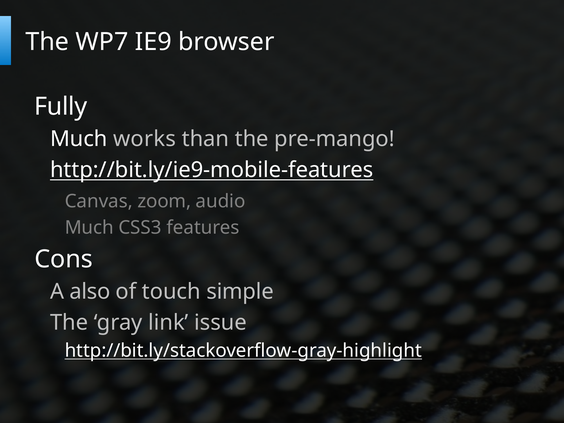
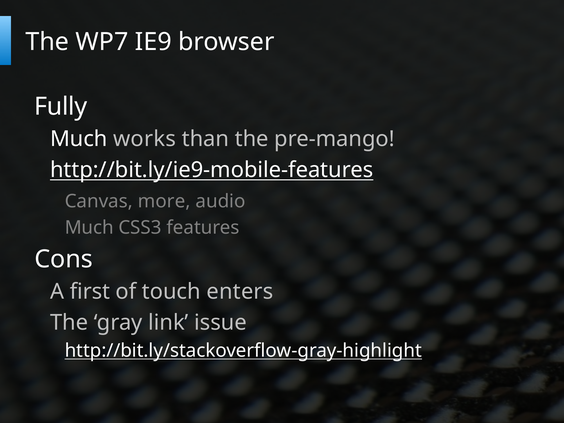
zoom: zoom -> more (164, 201)
also: also -> first (90, 292)
simple: simple -> enters (240, 292)
